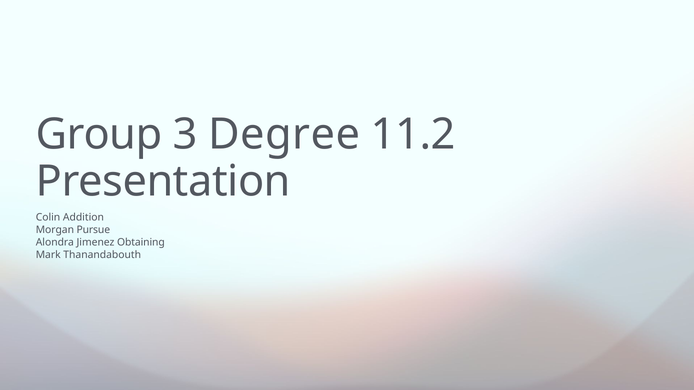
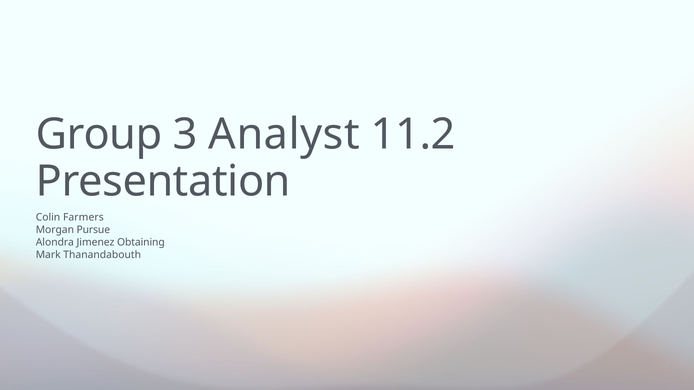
Degree: Degree -> Analyst (284, 135)
Addition: Addition -> Farmers (83, 218)
